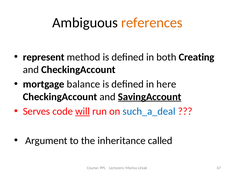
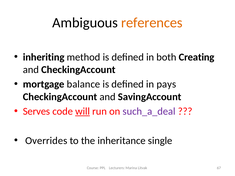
represent: represent -> inheriting (44, 57)
here: here -> pays (166, 84)
SavingAccount underline: present -> none (150, 97)
such_a_deal colour: blue -> purple (149, 112)
Argument: Argument -> Overrides (46, 141)
called: called -> single (160, 141)
